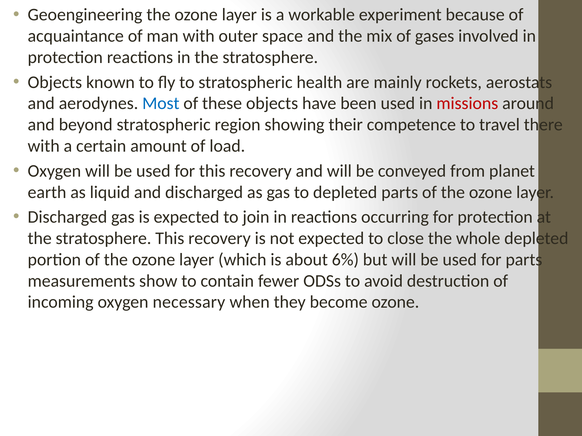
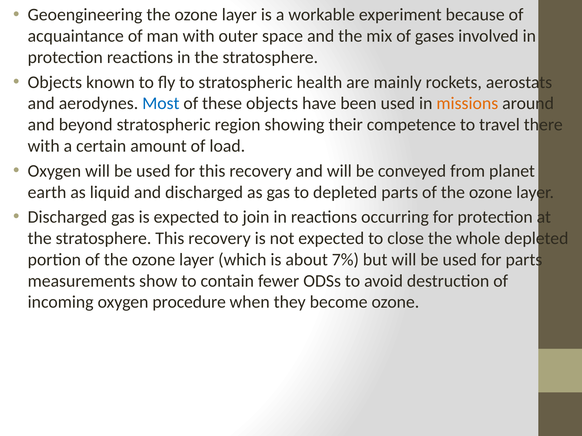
missions colour: red -> orange (467, 104)
6%: 6% -> 7% (345, 260)
necessary: necessary -> procedure (189, 302)
